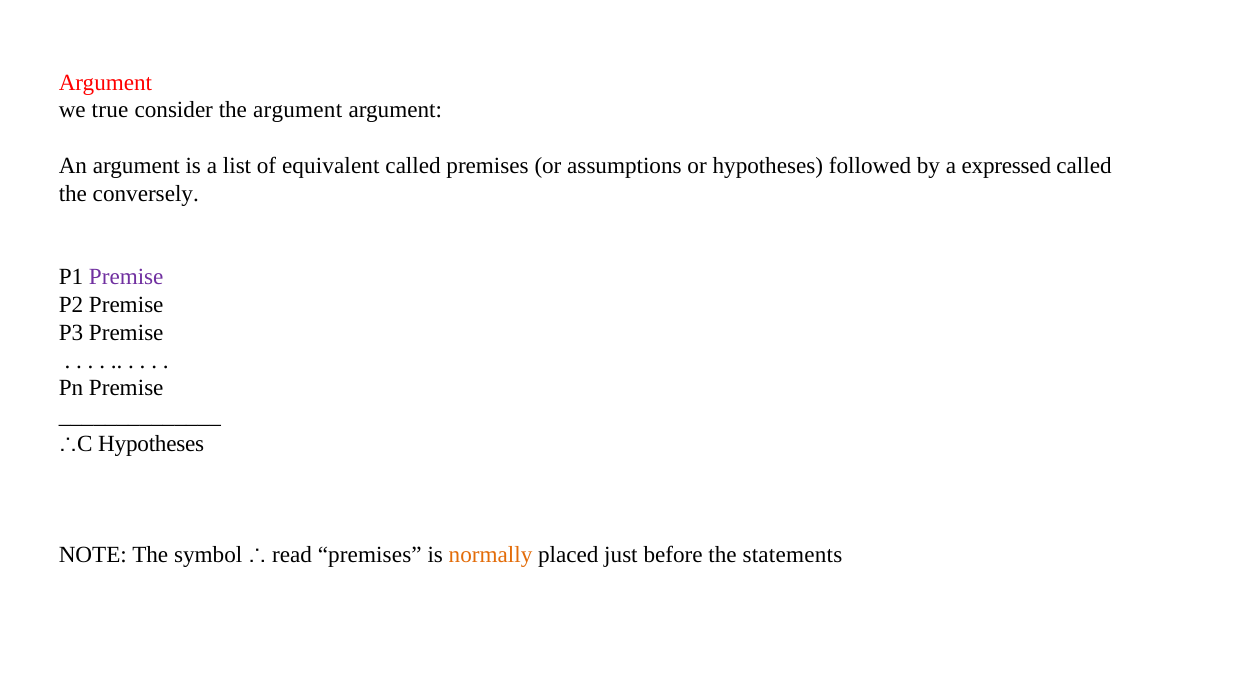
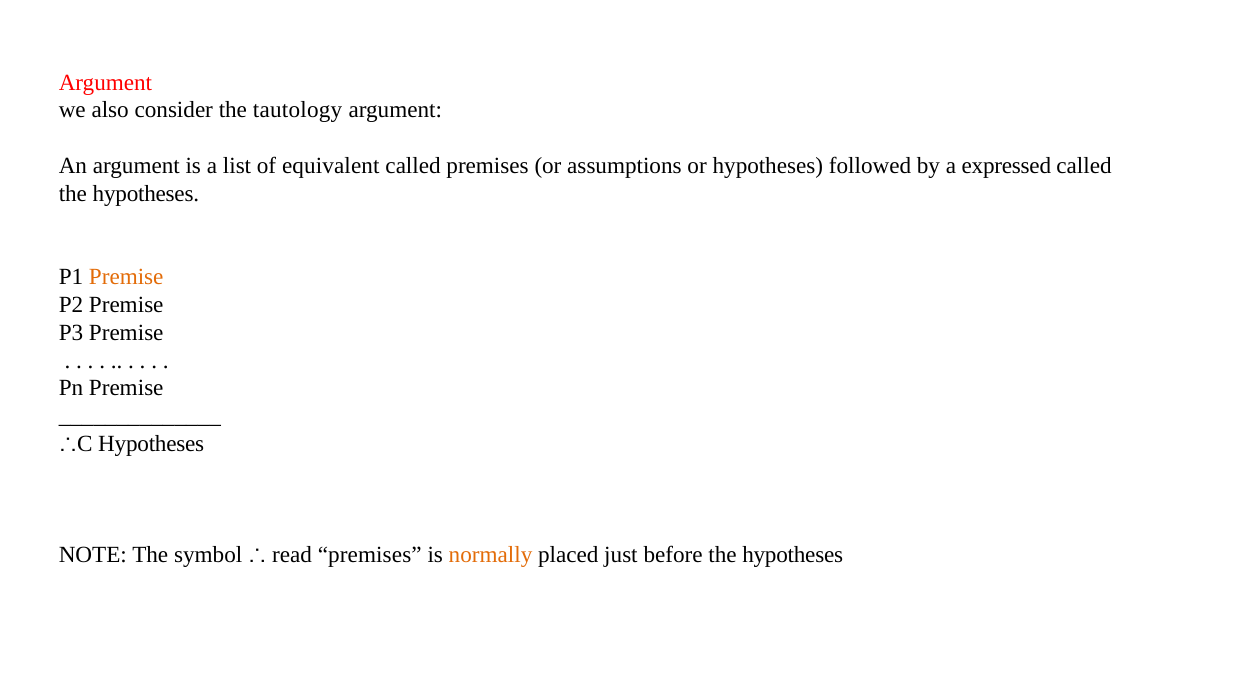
true: true -> also (110, 110)
the argument: argument -> tautology (298, 110)
conversely: conversely -> hypotheses (146, 194)
Premise colour: purple -> orange (126, 277)
before the statements: statements -> hypotheses (793, 555)
